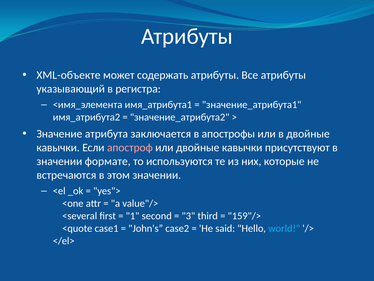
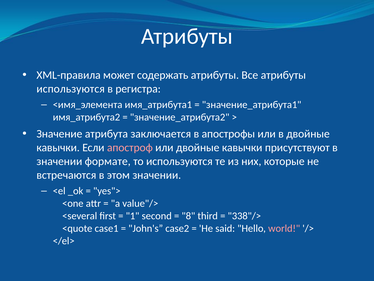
XML-объекте: XML-объекте -> XML-правила (69, 75)
указывающий: указывающий -> используются (71, 89)
3: 3 -> 8 (188, 216)
159"/>: 159"/> -> 338"/> (244, 216)
world colour: light blue -> pink (284, 228)
